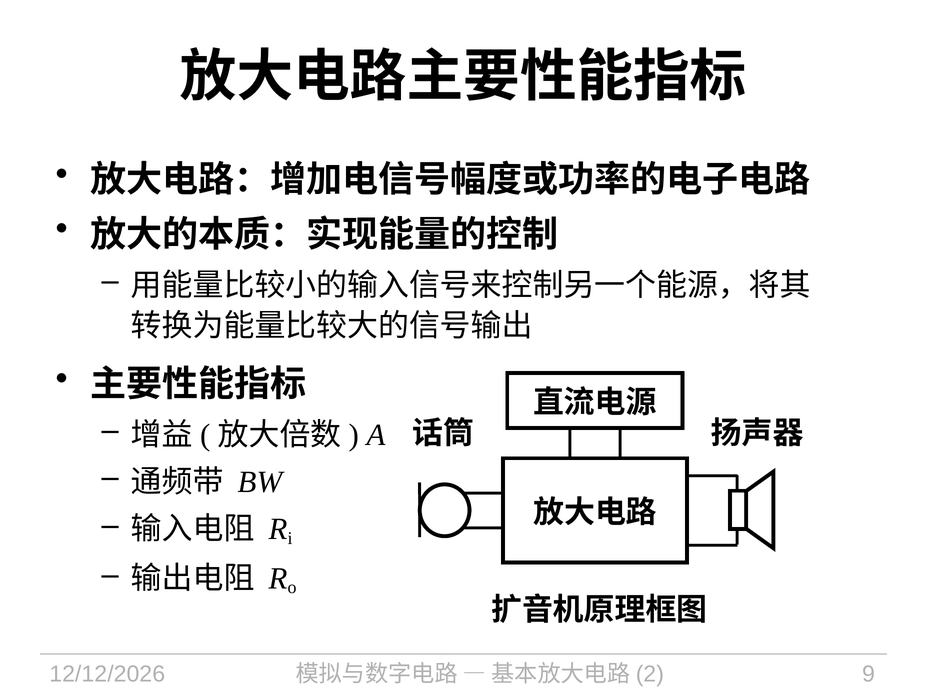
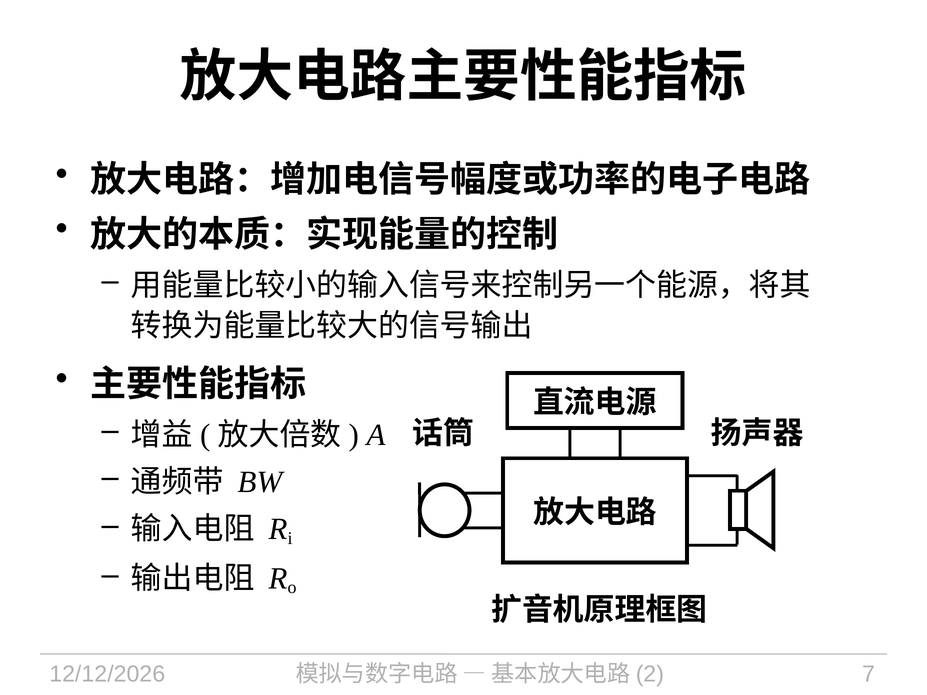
9: 9 -> 7 (869, 674)
